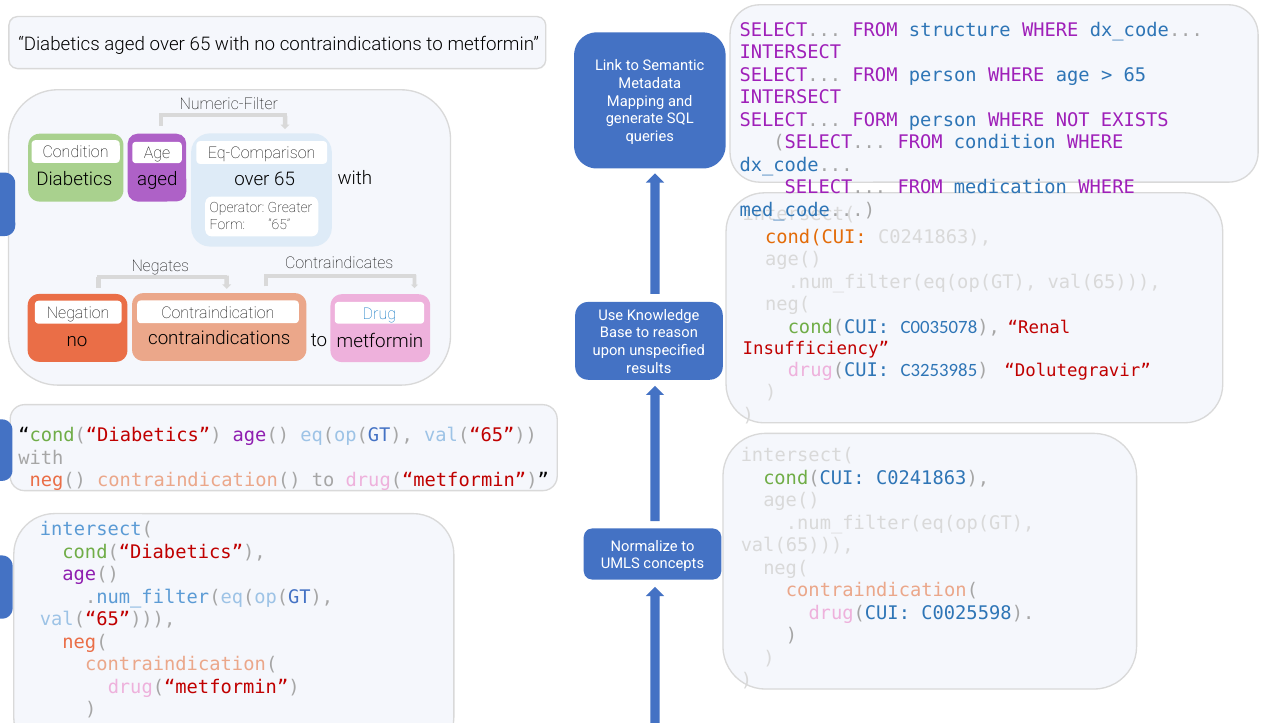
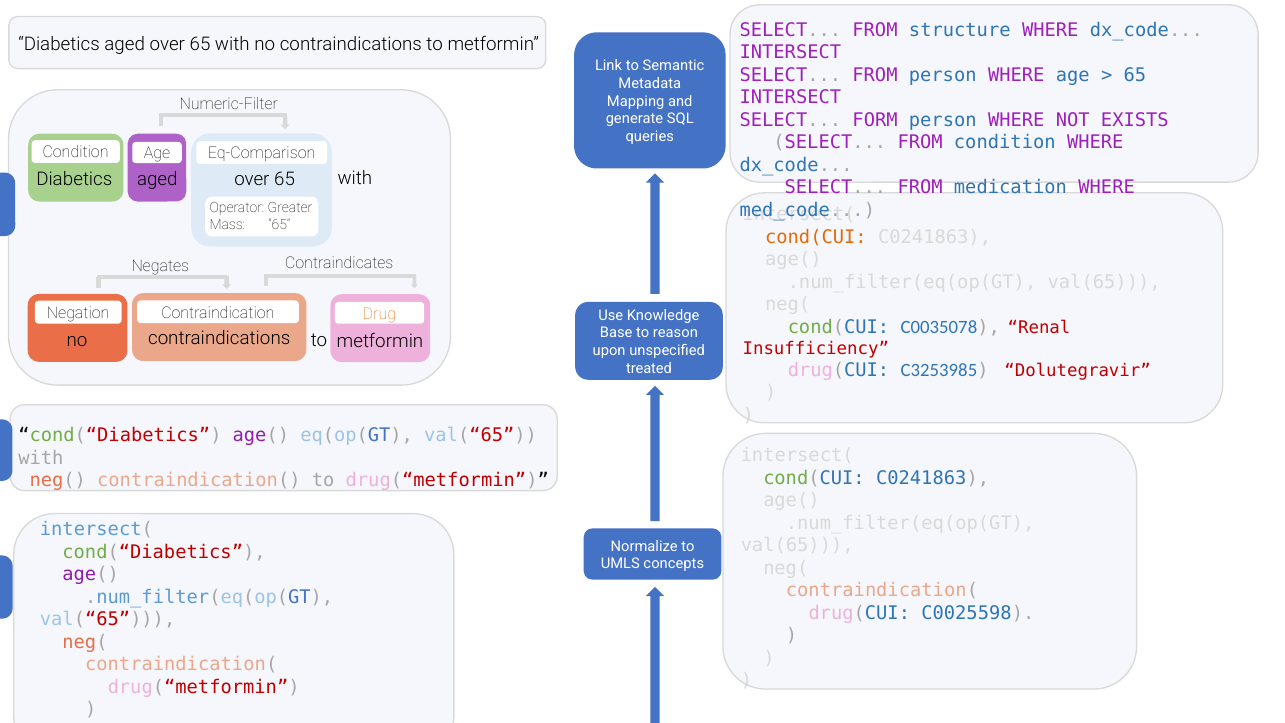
Form: Form -> Mass (227, 225)
Drug colour: blue -> orange (379, 314)
results: results -> treated (649, 368)
